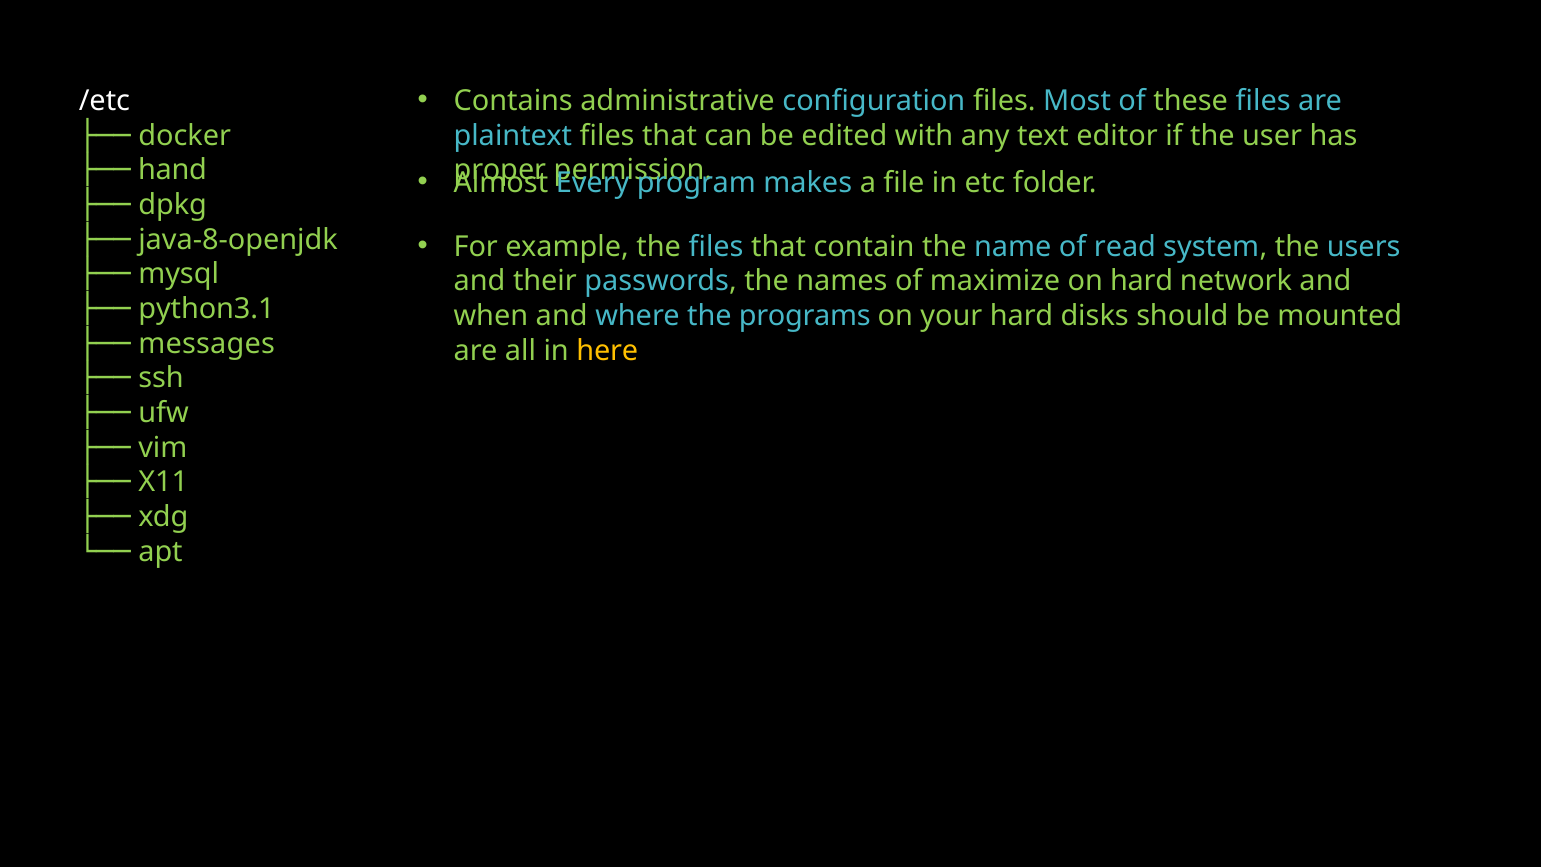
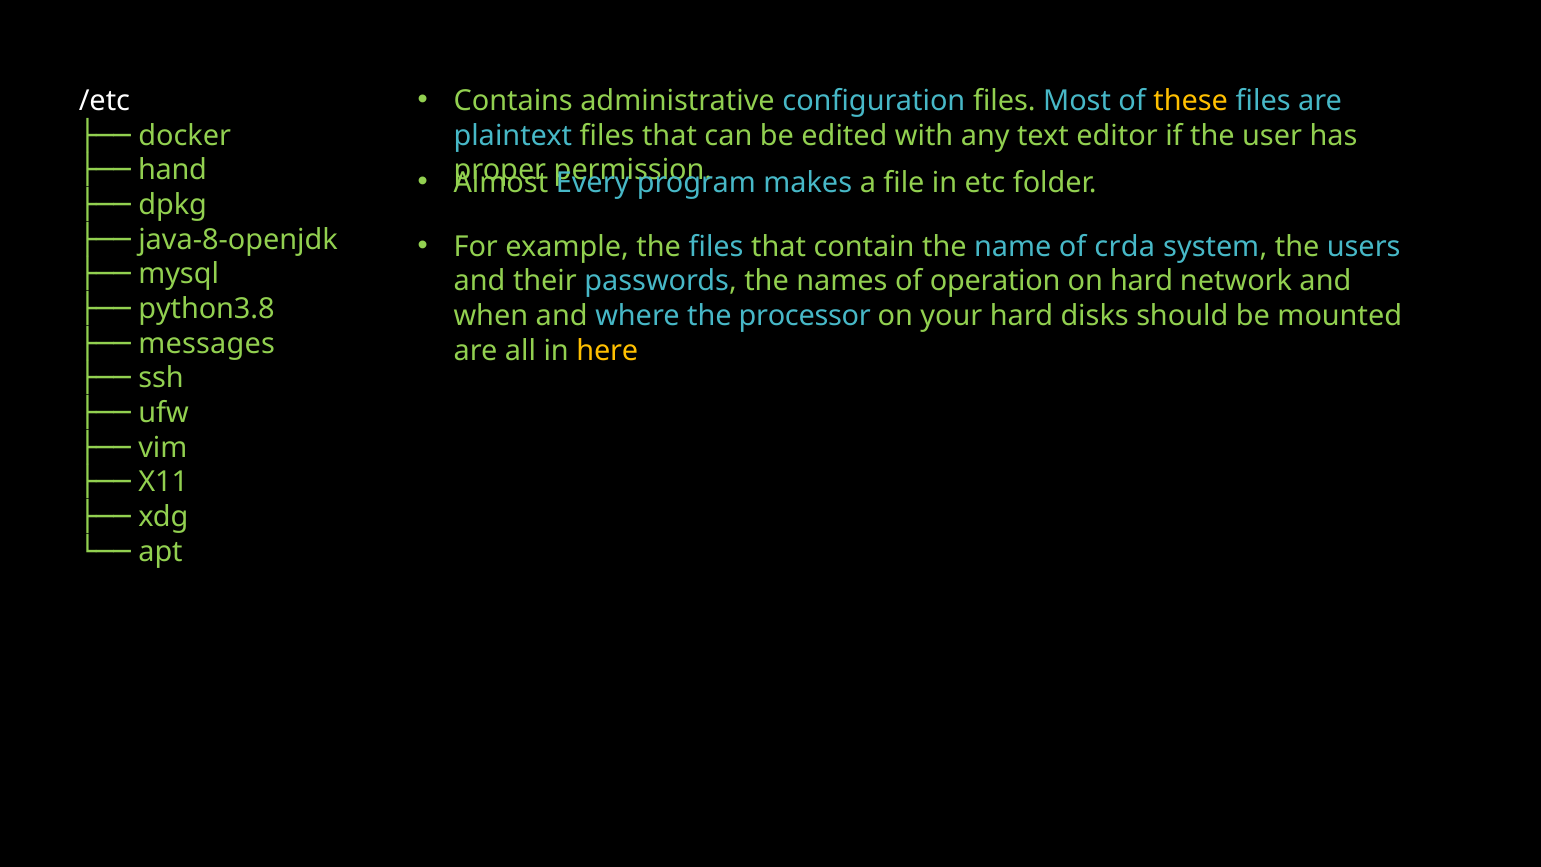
these colour: light green -> yellow (1191, 101)
read: read -> crda (1125, 247)
maximize: maximize -> operation (995, 281)
python3.1: python3.1 -> python3.8 (206, 309)
programs: programs -> processor (805, 316)
